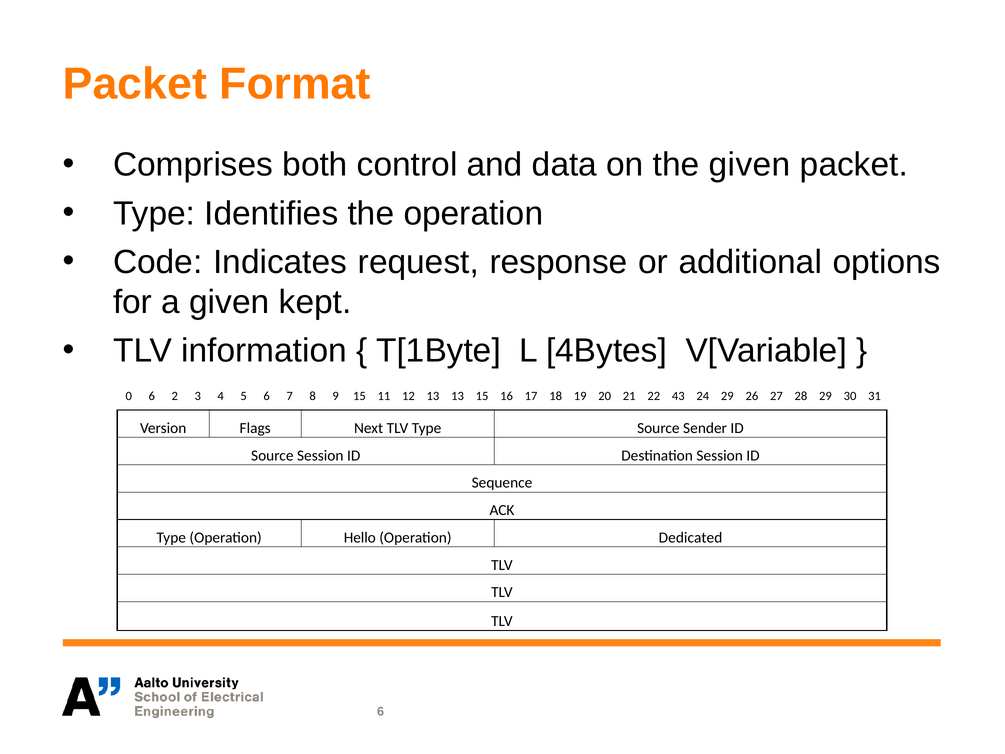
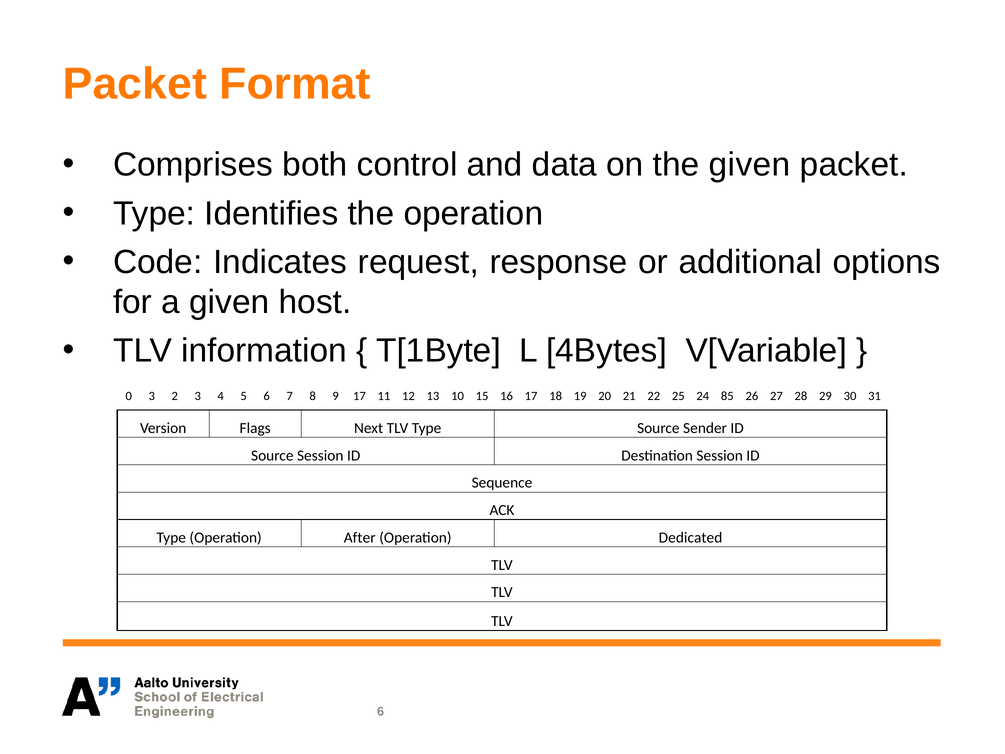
kept: kept -> host (315, 302)
0 6: 6 -> 3 (152, 396)
9 15: 15 -> 17 (359, 396)
13 13: 13 -> 10 (458, 396)
43: 43 -> 25 (678, 396)
24 29: 29 -> 85 (727, 396)
Hello: Hello -> After (360, 537)
